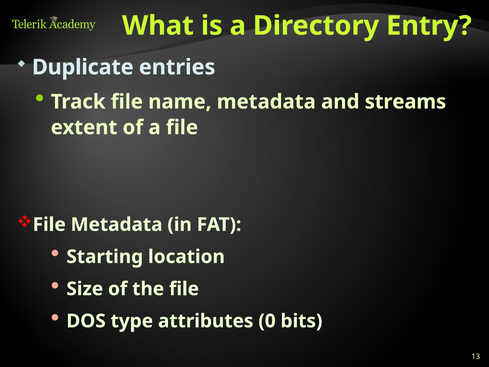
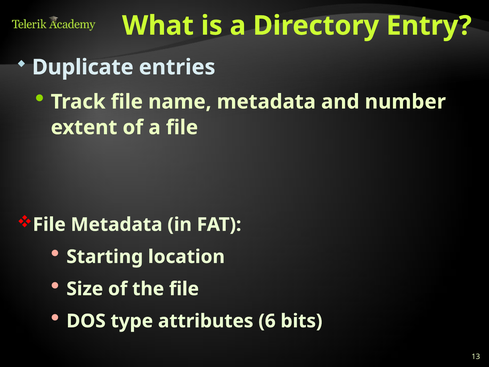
streams: streams -> number (405, 102)
0: 0 -> 6 (267, 321)
